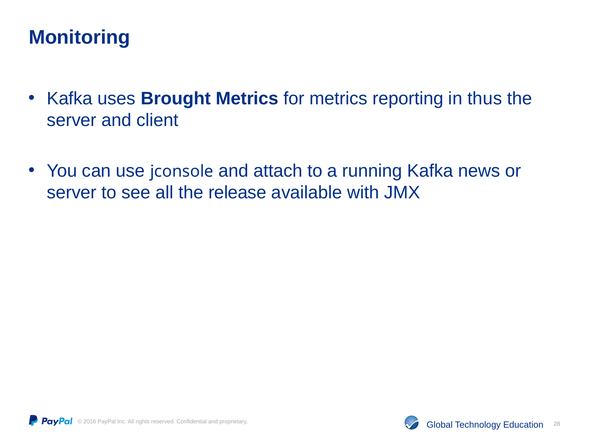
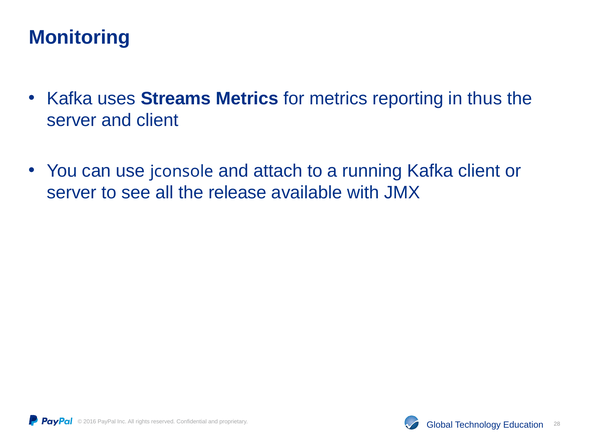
Brought: Brought -> Streams (176, 99)
Kafka news: news -> client (479, 171)
